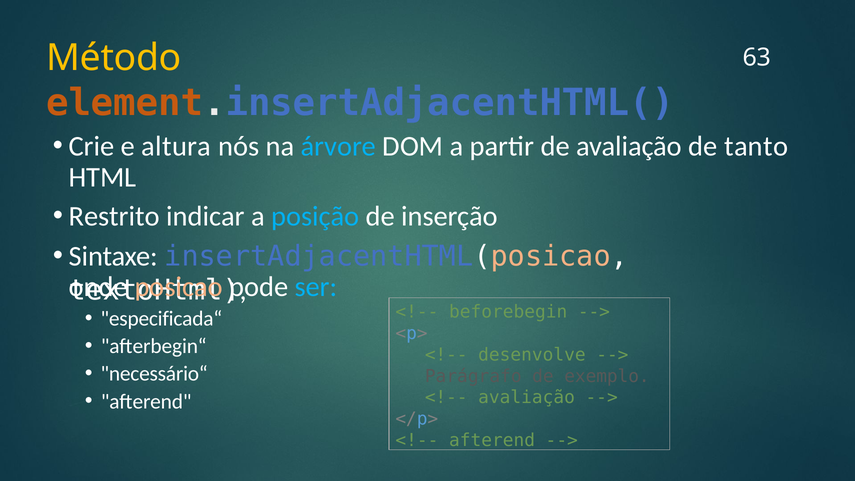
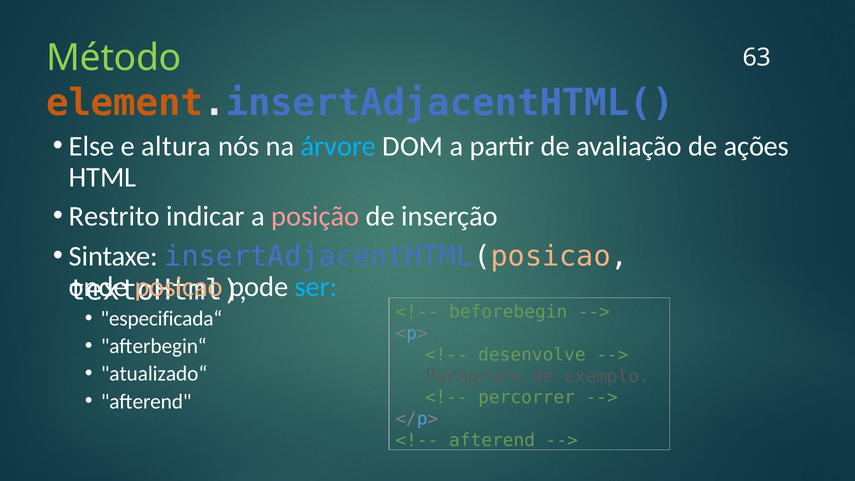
Método colour: yellow -> light green (114, 58)
Crie: Crie -> Else (92, 146)
tanto: tanto -> ações (756, 146)
posição colour: light blue -> pink (315, 216)
necessário“: necessário“ -> atualizado“ (154, 374)
avaliação: avaliação -> percorrer (527, 397)
